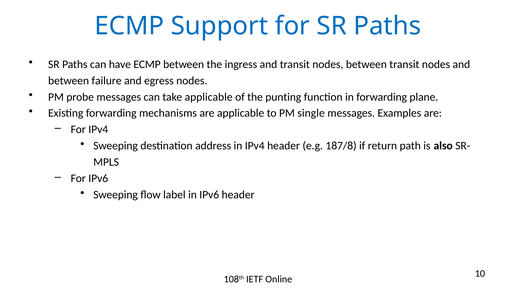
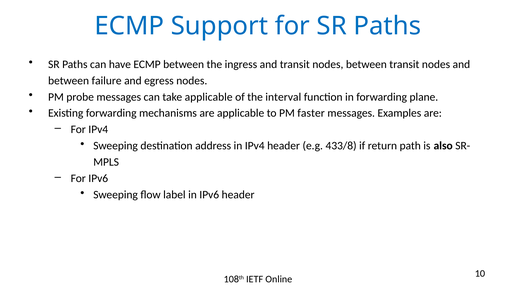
punting: punting -> interval (283, 97)
single: single -> faster (311, 113)
187/8: 187/8 -> 433/8 (341, 146)
